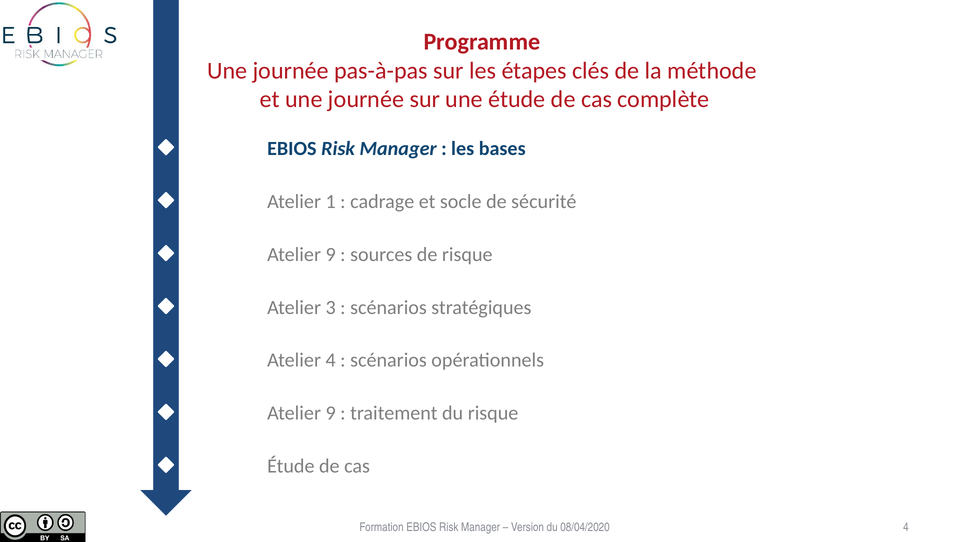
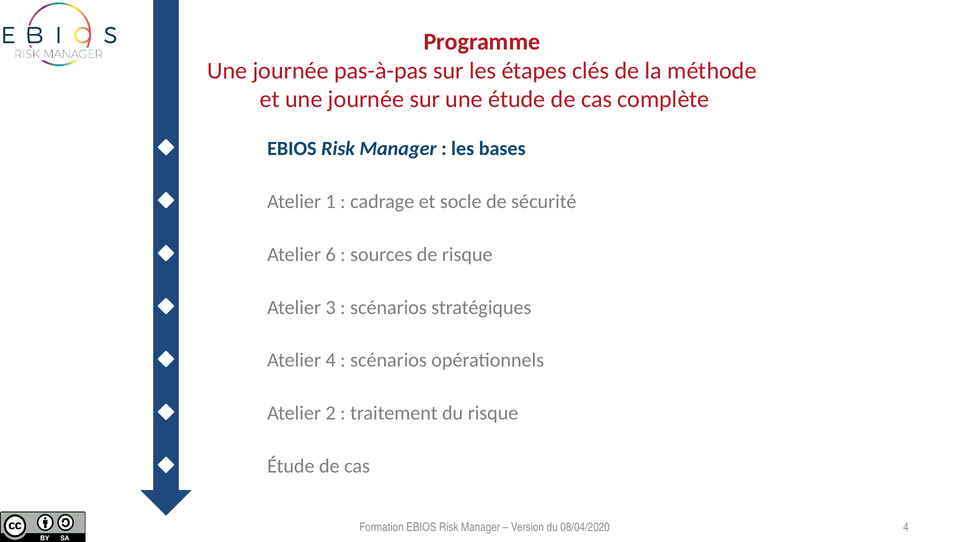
9: 9 -> 6 (331, 255)
9: 9 -> 2 (331, 413)
